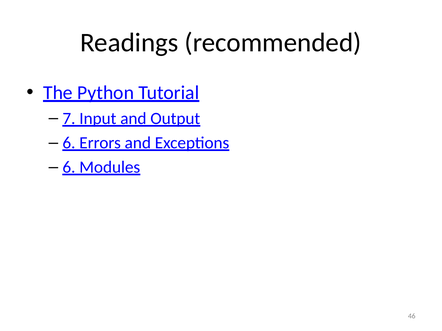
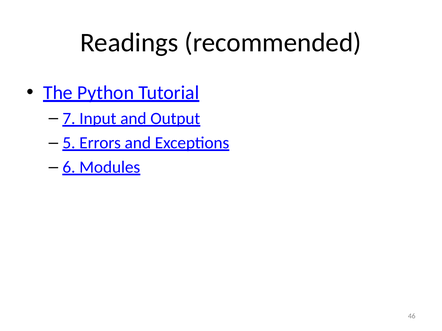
6: 6 -> 5 (69, 143)
